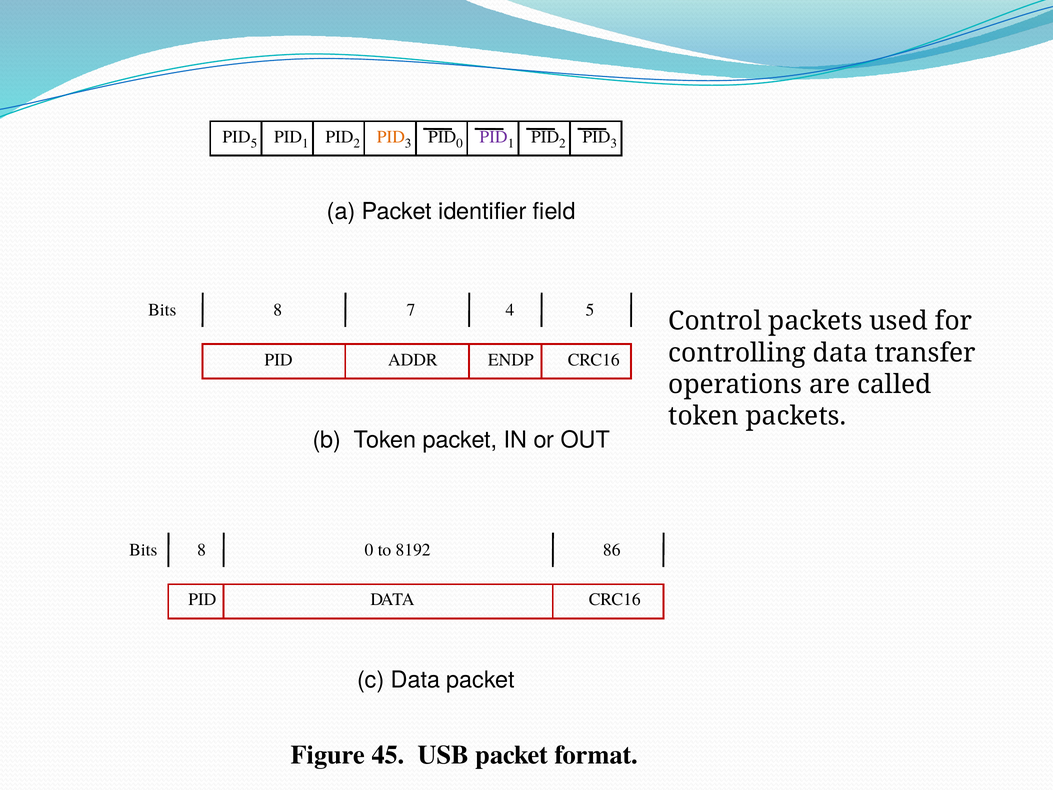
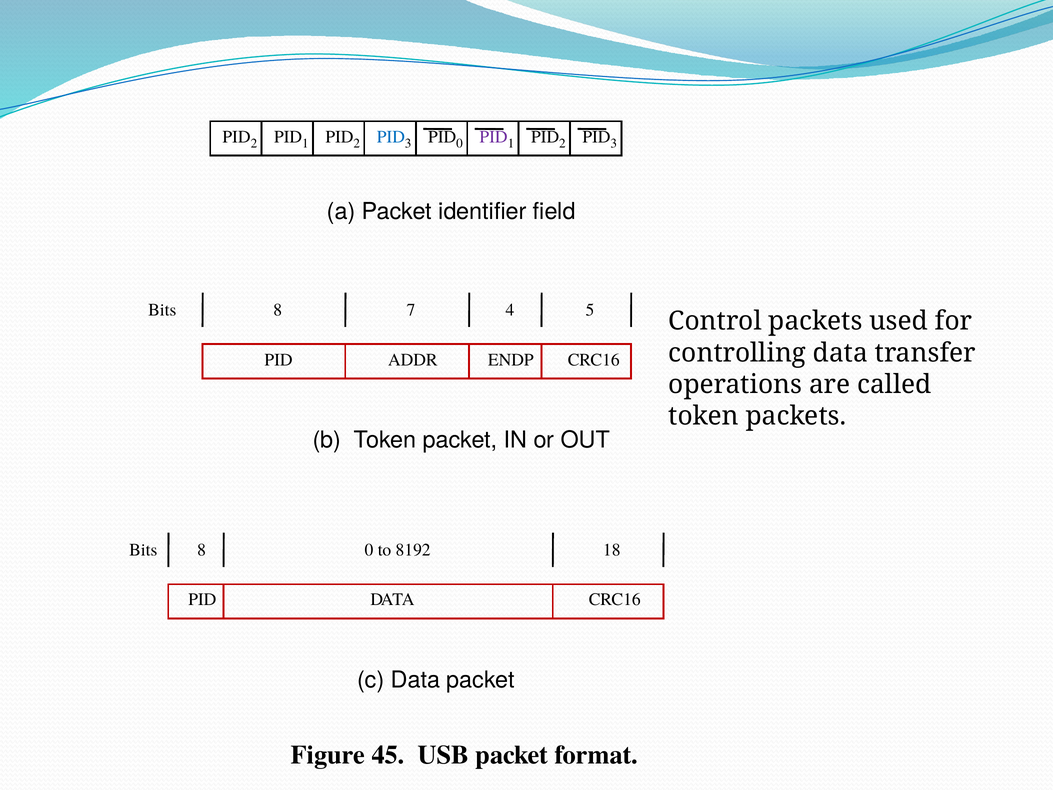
5: 5 -> 2 (254, 143)
PID colour: orange -> blue (391, 137)
86: 86 -> 18 (612, 550)
